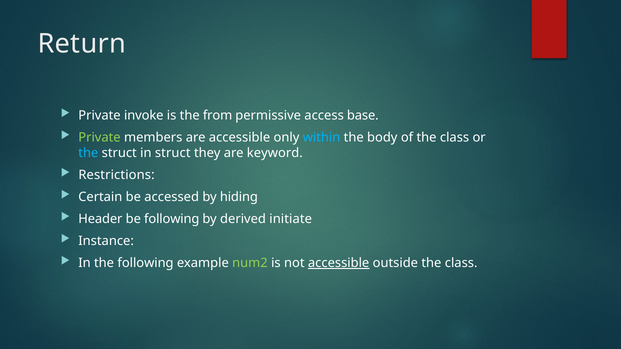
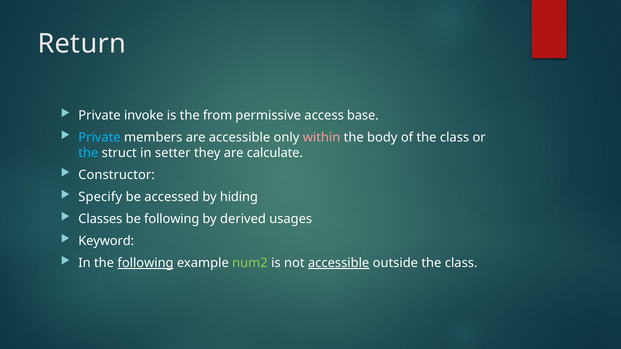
Private colour: light green -> light blue (99, 138)
within colour: light blue -> pink (322, 138)
in struct: struct -> setter (173, 153)
keyword: keyword -> calculate (275, 153)
Restrictions: Restrictions -> Constructor (117, 175)
Certain: Certain -> Specify (100, 197)
Header: Header -> Classes (100, 219)
initiate: initiate -> usages (291, 219)
Instance: Instance -> Keyword (106, 241)
following underline: none -> present (146, 263)
